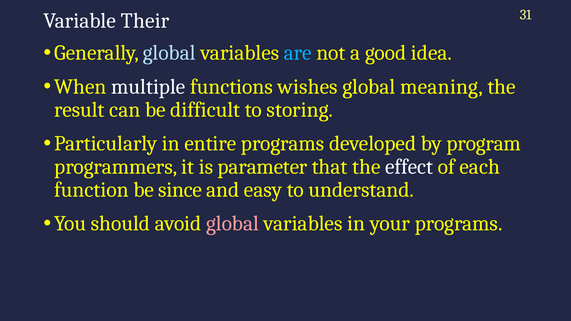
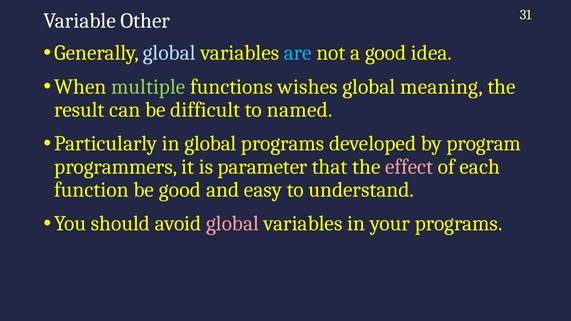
Their: Their -> Other (145, 21)
multiple colour: white -> light green (148, 87)
storing: storing -> named (300, 110)
in entire: entire -> global (210, 144)
effect colour: white -> pink (409, 167)
be since: since -> good (180, 190)
